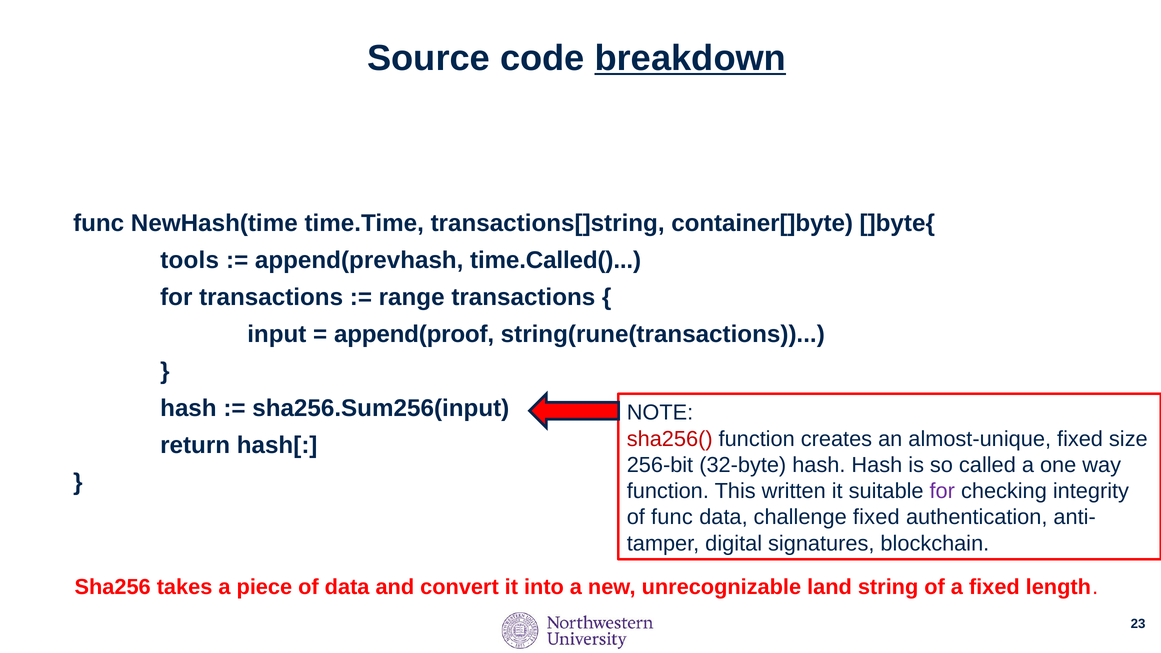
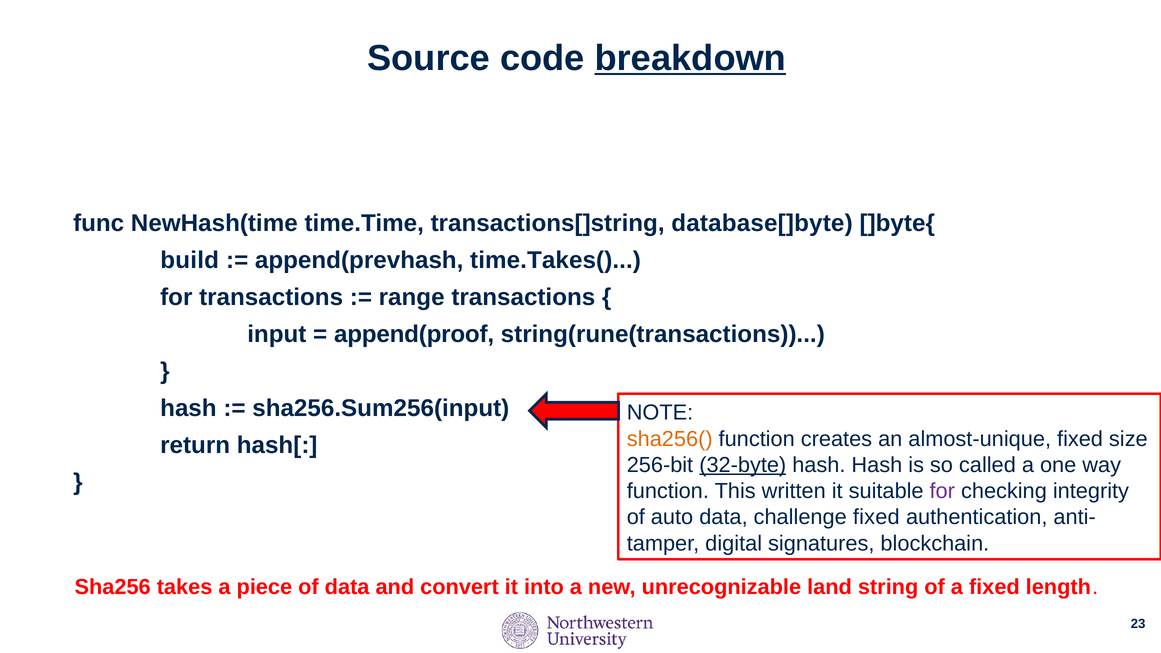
container[]byte: container[]byte -> database[]byte (762, 223)
tools: tools -> build (190, 260)
time.Called(: time.Called( -> time.Takes( (556, 260)
sha256( colour: red -> orange (670, 439)
32-byte underline: none -> present (743, 465)
of func: func -> auto (672, 517)
